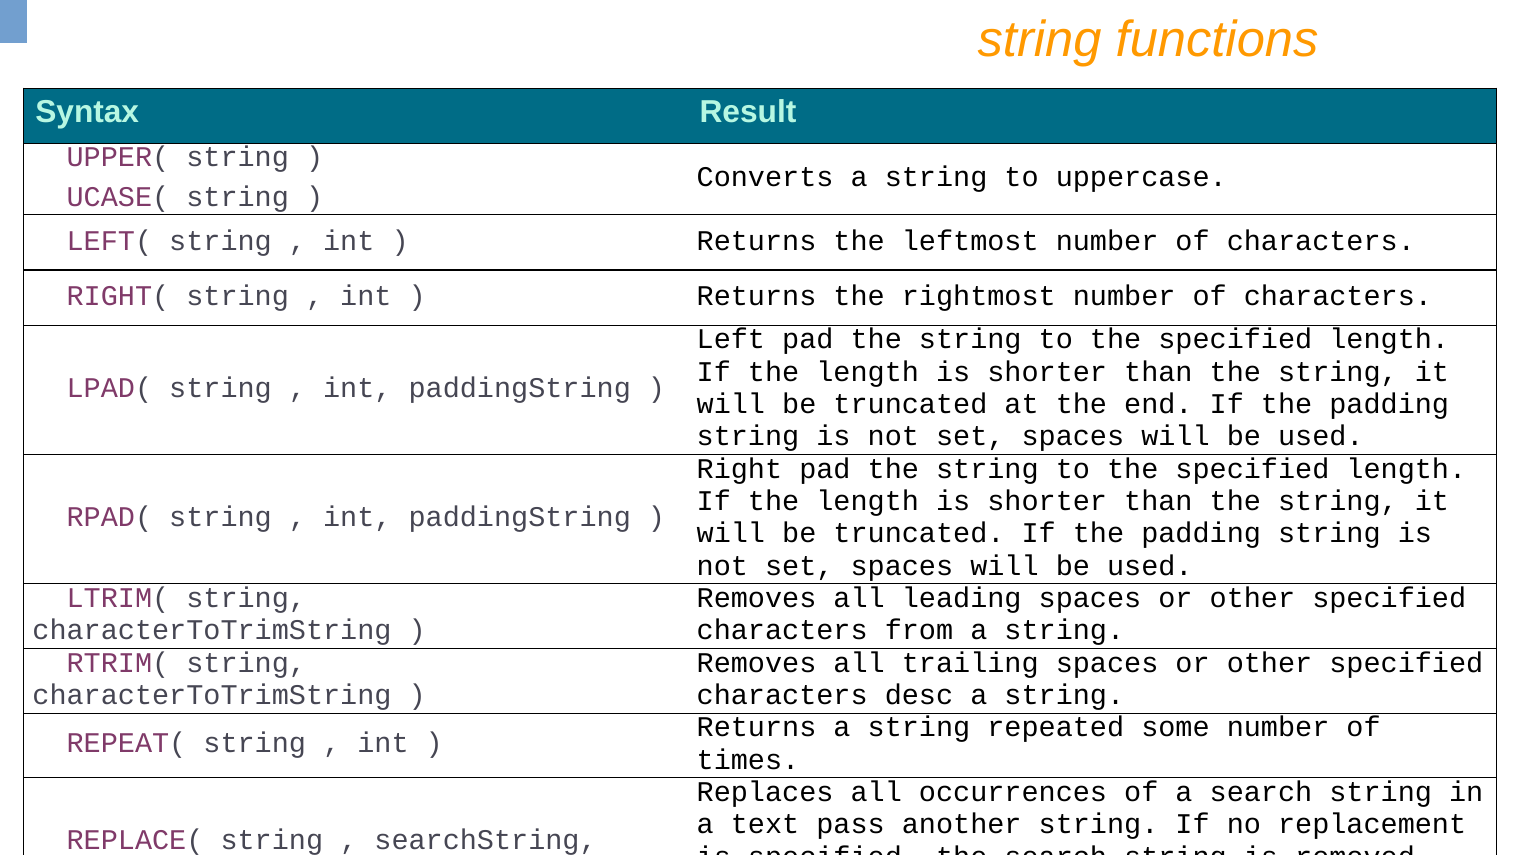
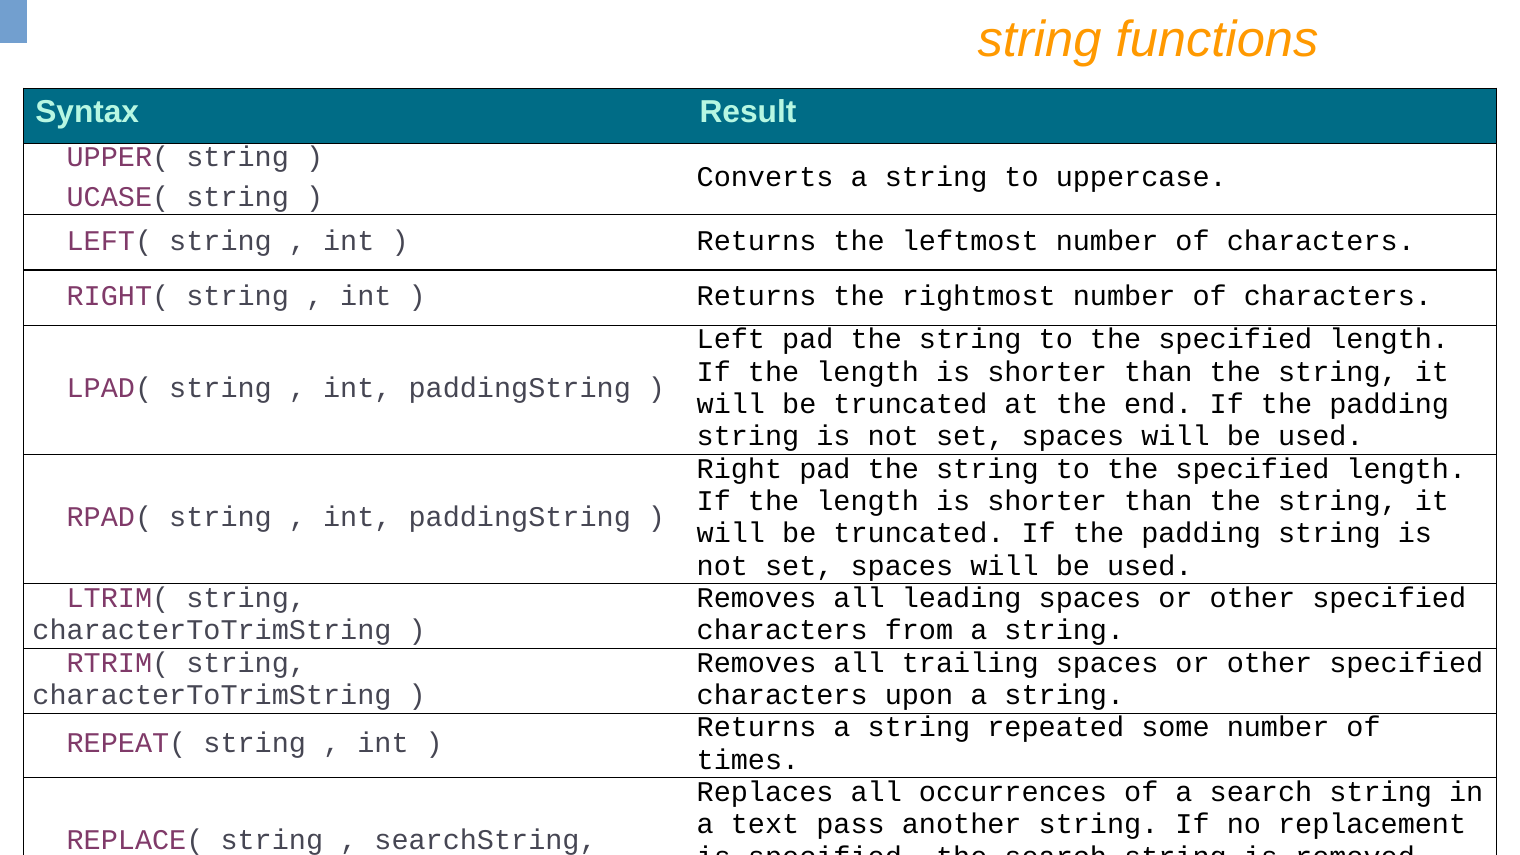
desc: desc -> upon (919, 695)
